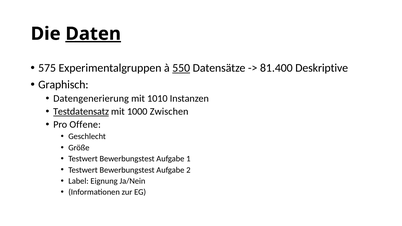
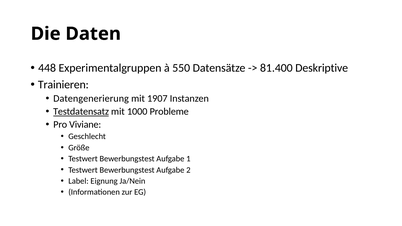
Daten underline: present -> none (93, 34)
575: 575 -> 448 (47, 68)
550 underline: present -> none (181, 68)
Graphisch: Graphisch -> Trainieren (63, 85)
1010: 1010 -> 1907 (157, 99)
Zwischen: Zwischen -> Probleme (169, 112)
Offene: Offene -> Viviane (85, 125)
